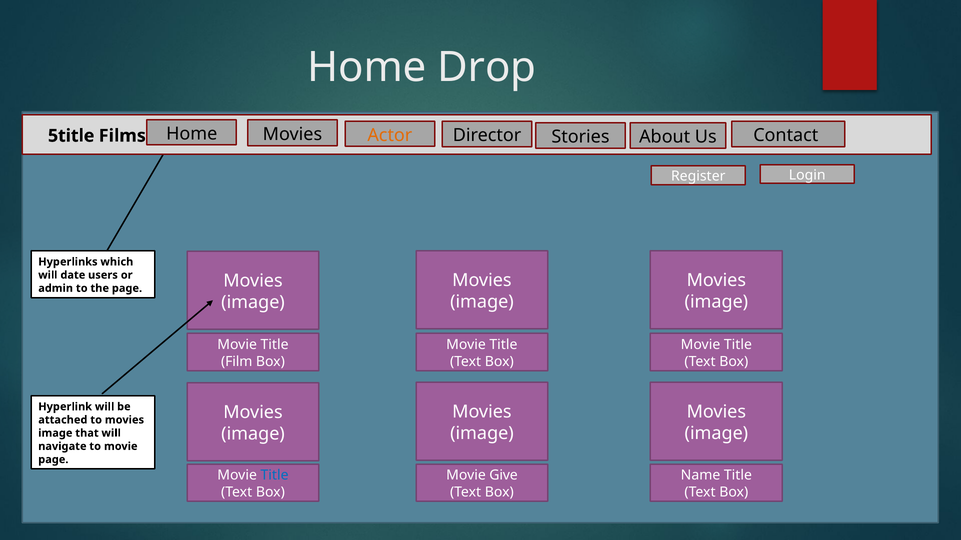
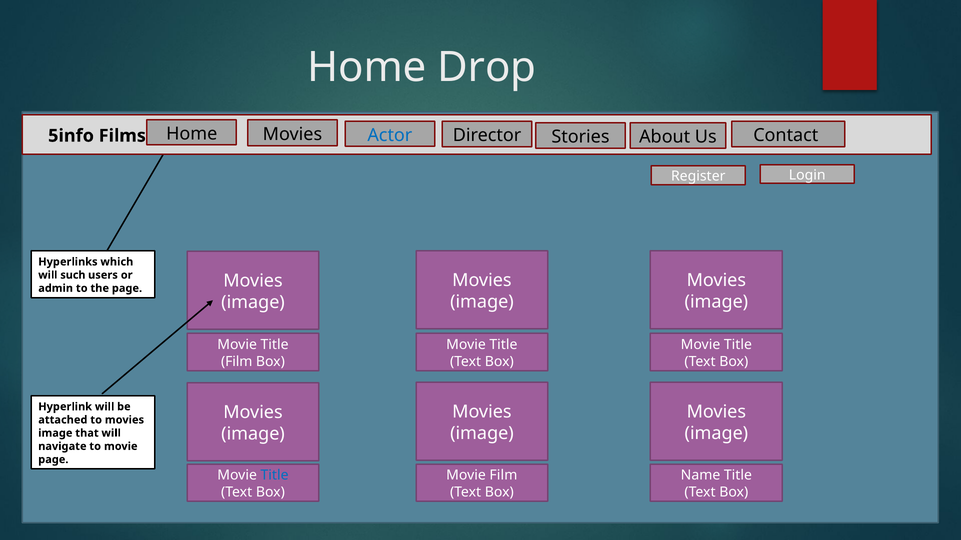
Actor colour: orange -> blue (390, 135)
5title: 5title -> 5info (71, 136)
date: date -> such (73, 275)
Movie Give: Give -> Film (503, 476)
